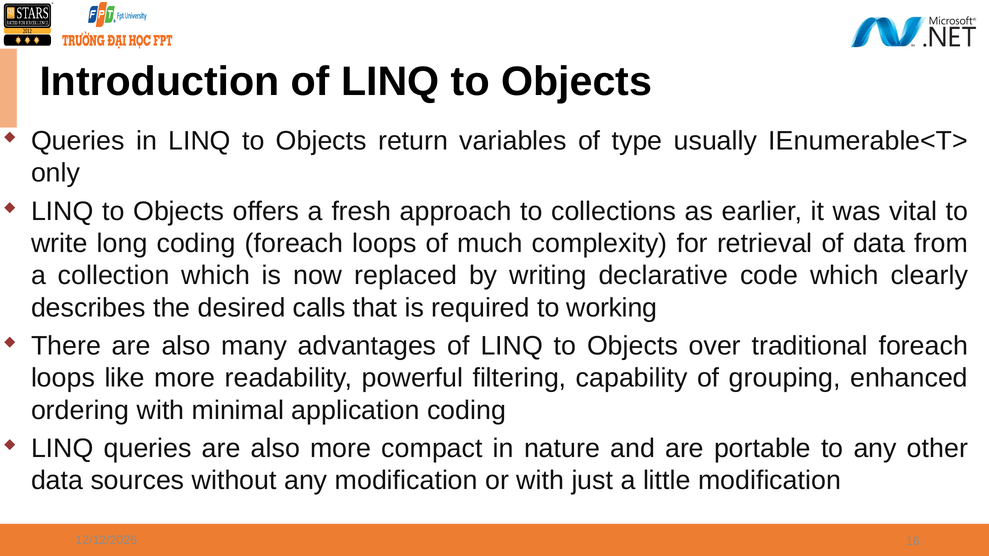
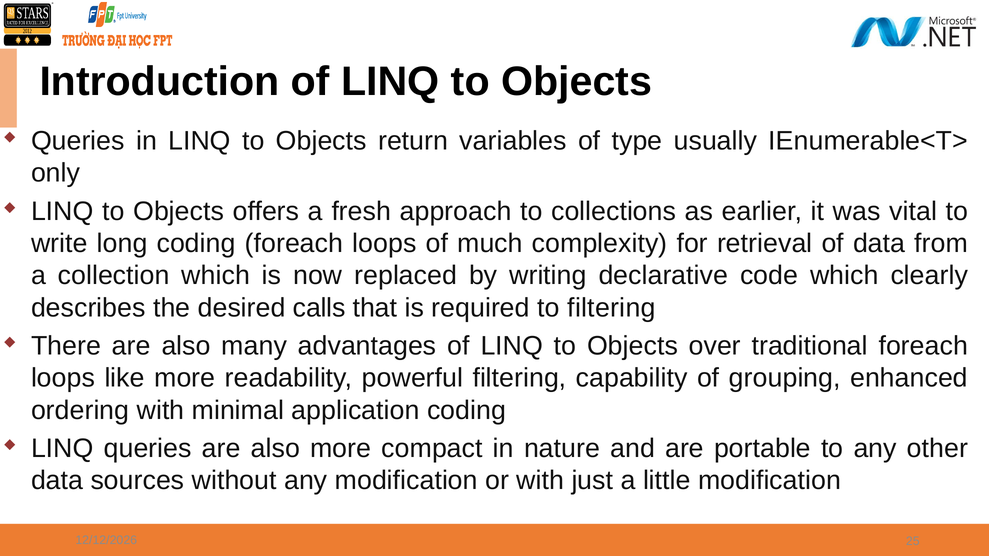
to working: working -> filtering (612, 308)
16: 16 -> 25 (913, 541)
